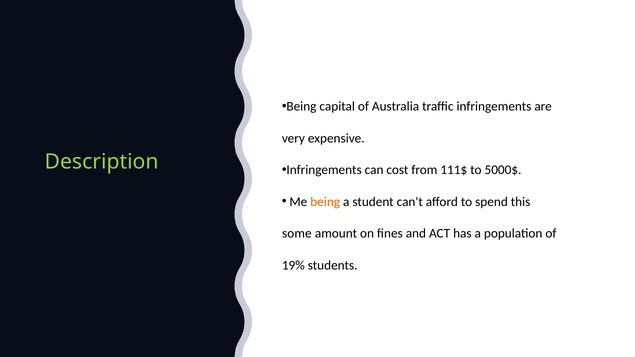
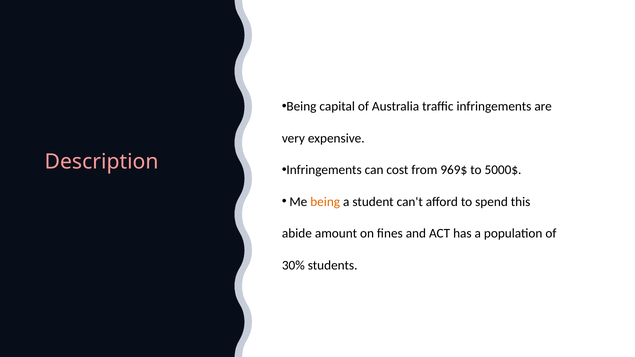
Description colour: light green -> pink (102, 162)
111$: 111$ -> 969$ (454, 170)
some: some -> abide (297, 234)
19%: 19% -> 30% (293, 265)
